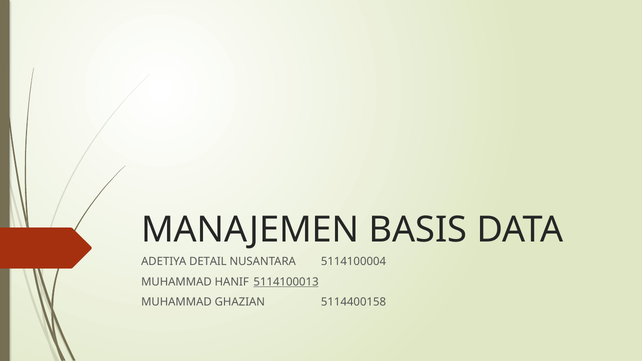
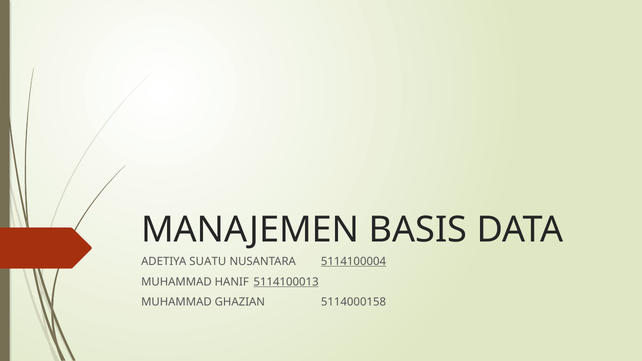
DETAIL: DETAIL -> SUATU (208, 262)
5114100004 underline: none -> present (353, 262)
5114400158: 5114400158 -> 5114000158 (353, 302)
